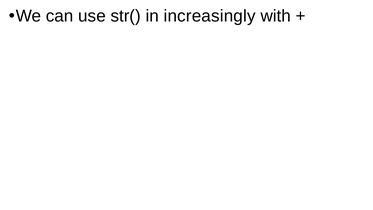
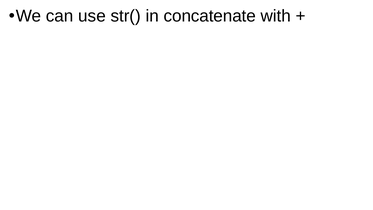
increasingly: increasingly -> concatenate (210, 16)
